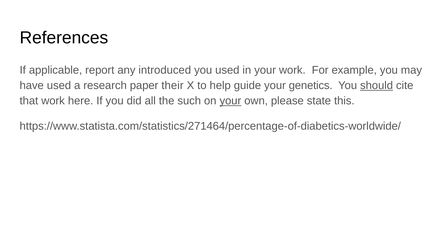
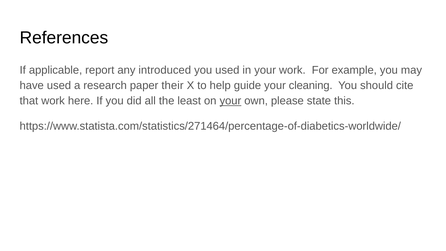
genetics: genetics -> cleaning (311, 86)
should underline: present -> none (377, 86)
such: such -> least (189, 101)
